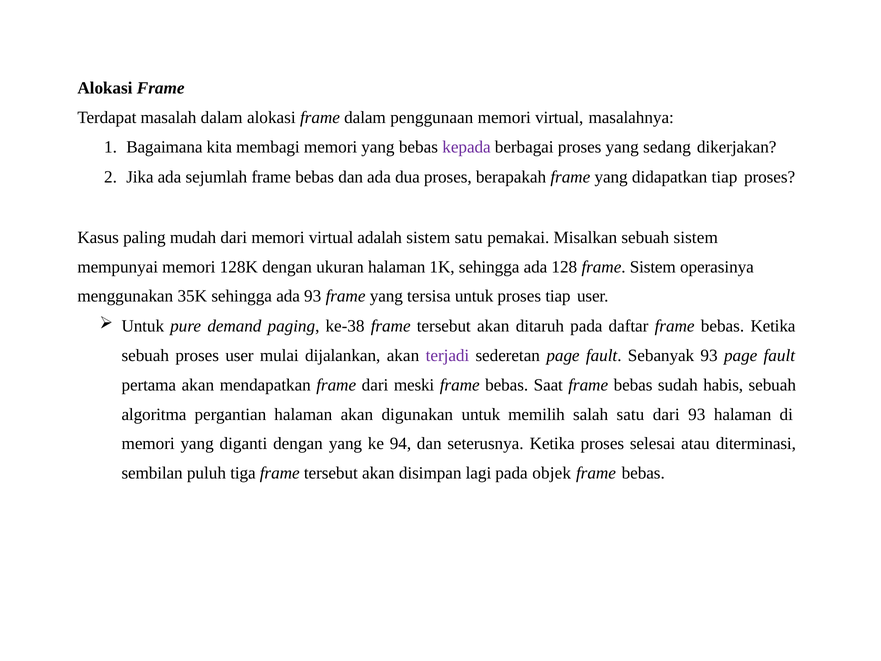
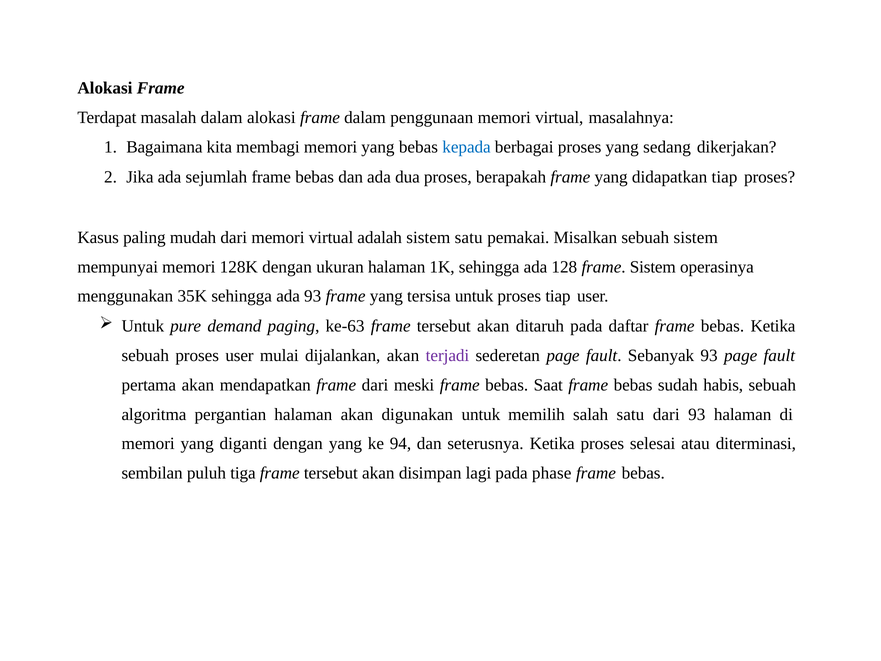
kepada colour: purple -> blue (467, 147)
ke-38: ke-38 -> ke-63 (345, 326)
objek: objek -> phase (552, 473)
